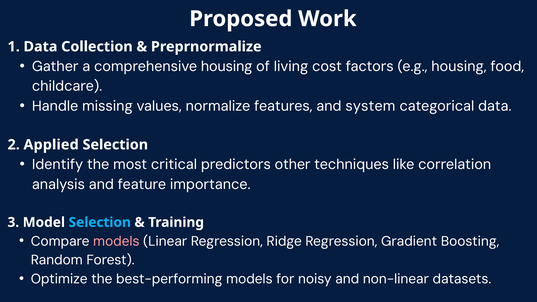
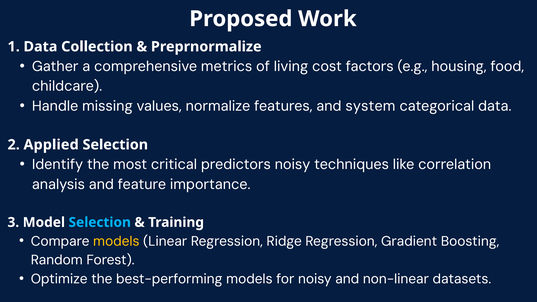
comprehensive housing: housing -> metrics (227, 66)
predictors other: other -> noisy (292, 165)
models colour: pink -> yellow (116, 241)
